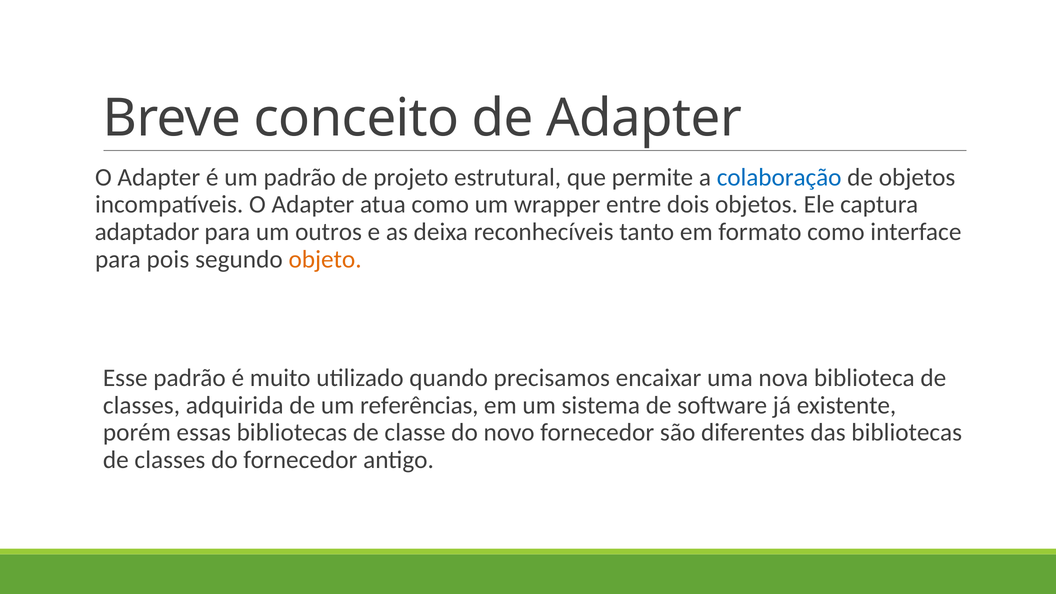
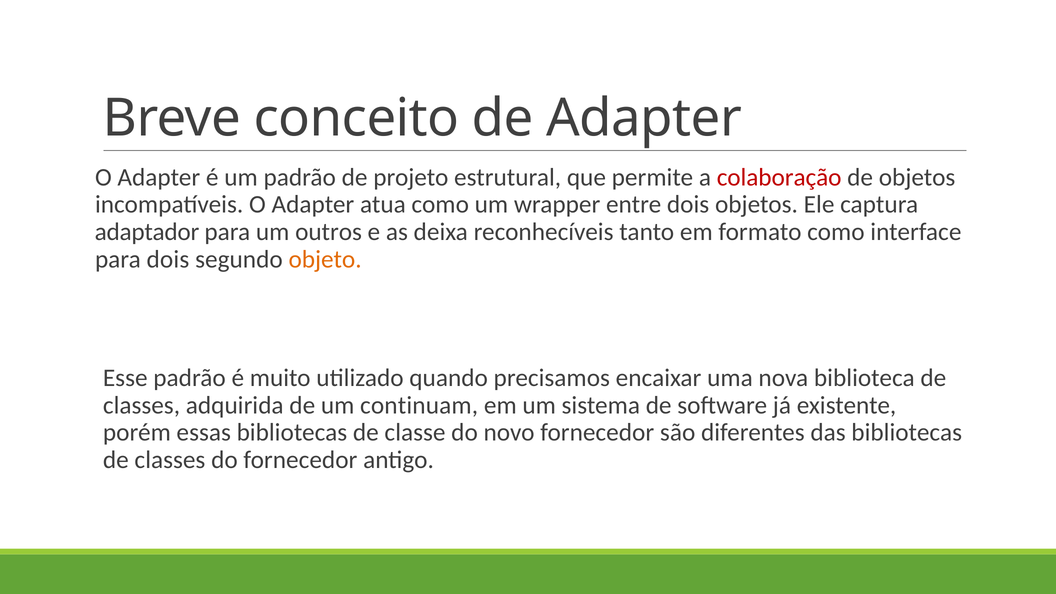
colaboração colour: blue -> red (779, 177)
para pois: pois -> dois (168, 259)
referências: referências -> continuam (419, 405)
